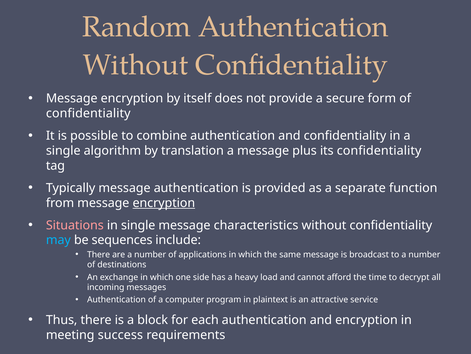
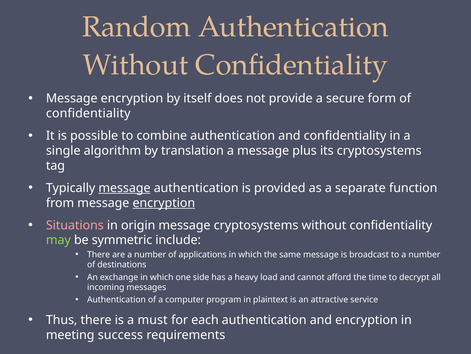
its confidentiality: confidentiality -> cryptosystems (379, 150)
message underline: none -> present (124, 188)
in single: single -> origin (138, 225)
message characteristics: characteristics -> cryptosystems (256, 225)
may colour: light blue -> light green (58, 240)
sequences: sequences -> symmetric (122, 240)
block: block -> must (153, 319)
